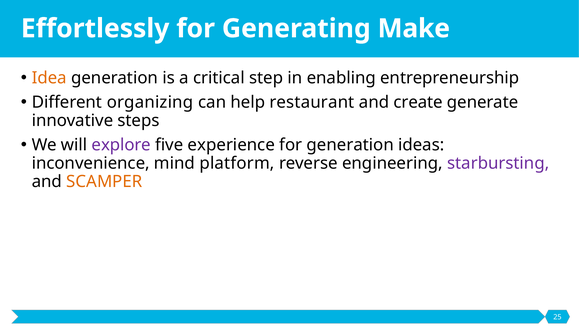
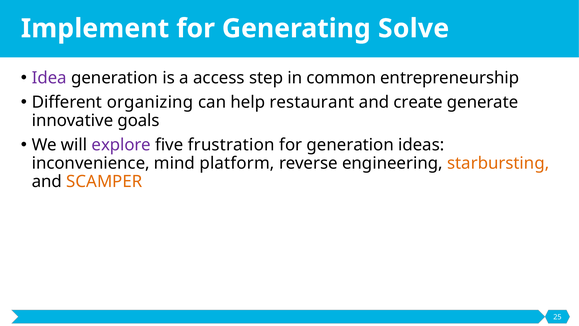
Effortlessly: Effortlessly -> Implement (95, 28)
Make: Make -> Solve (414, 28)
Idea colour: orange -> purple (49, 78)
critical: critical -> access (219, 78)
enabling: enabling -> common (341, 78)
steps: steps -> goals (139, 121)
experience: experience -> frustration (231, 145)
starbursting colour: purple -> orange (498, 163)
